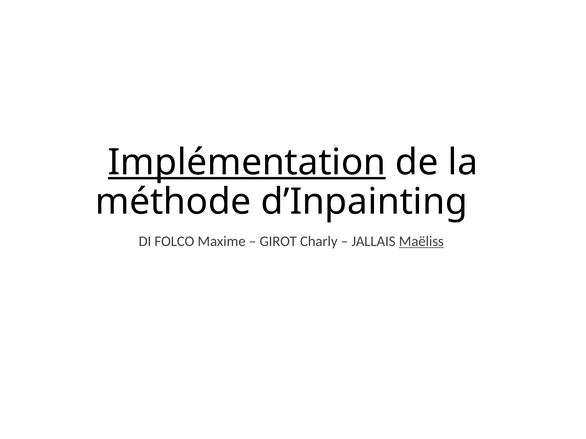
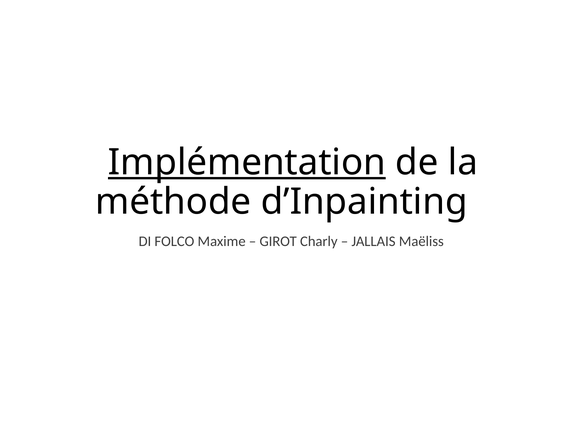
Maëliss underline: present -> none (421, 242)
